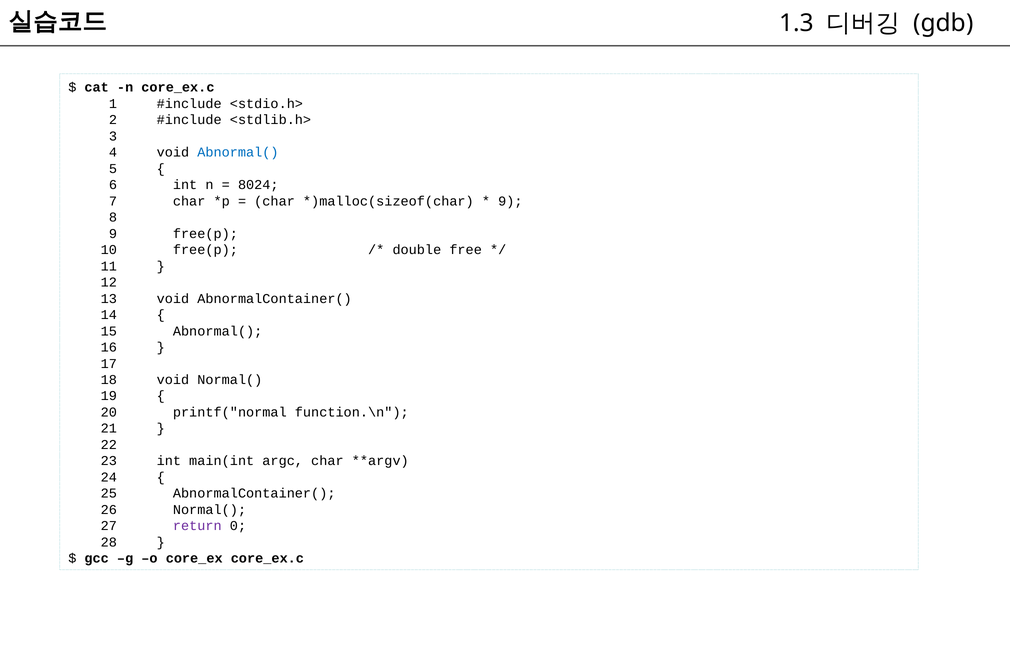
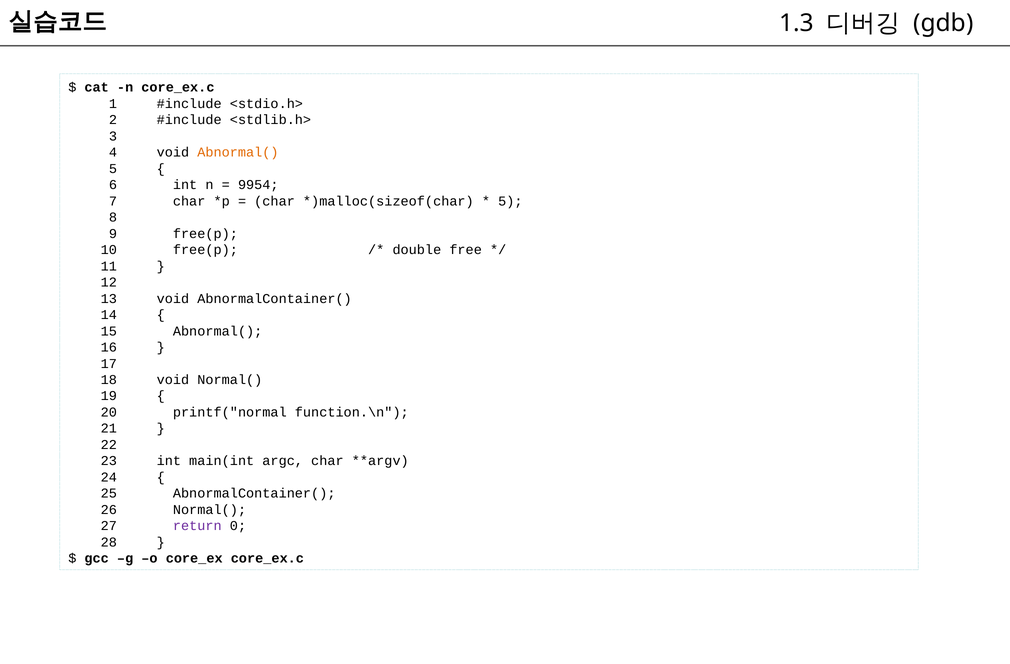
Abnormal( colour: blue -> orange (238, 152)
8024: 8024 -> 9954 (258, 185)
9: 9 -> 5 (510, 201)
